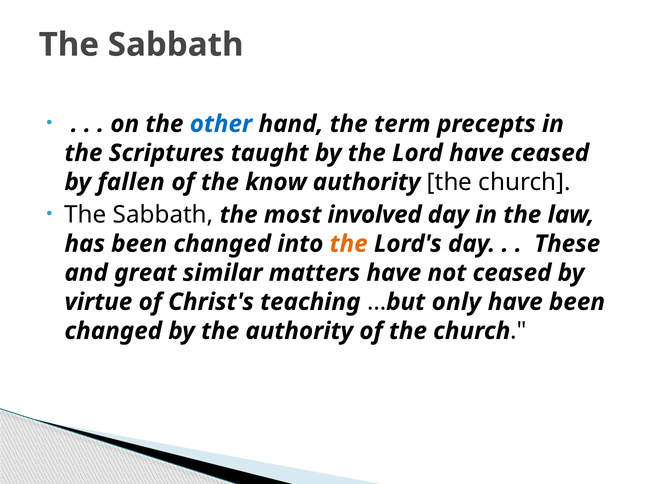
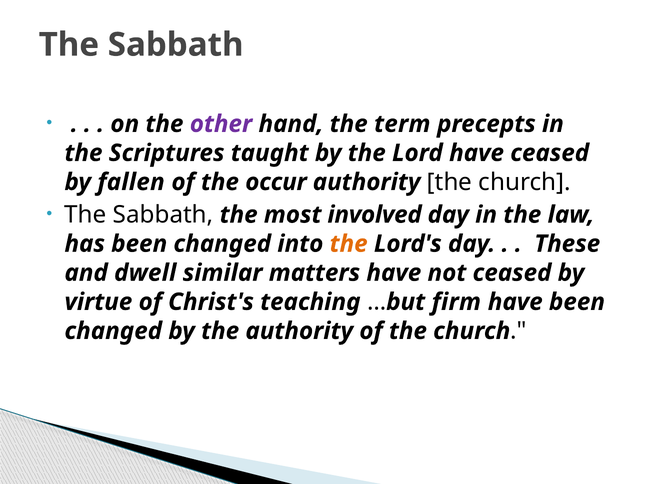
other colour: blue -> purple (221, 124)
know: know -> occur (276, 182)
great: great -> dwell (145, 273)
only: only -> firm (456, 302)
